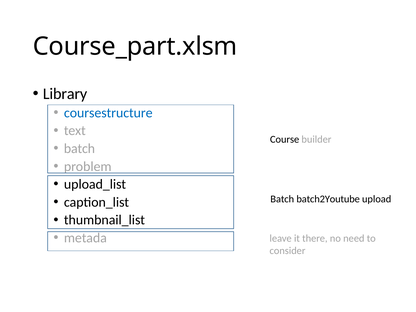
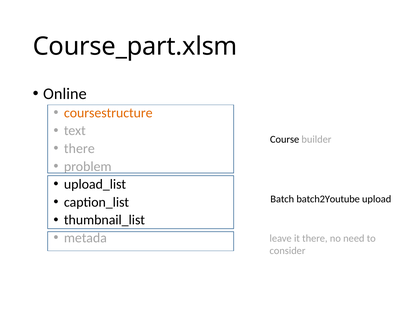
Library: Library -> Online (65, 94)
coursestructure colour: blue -> orange (108, 113)
batch: batch -> there (79, 149)
